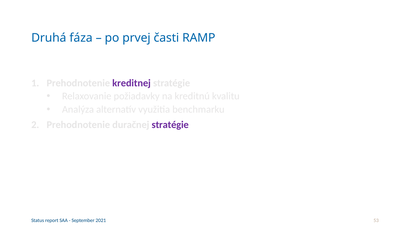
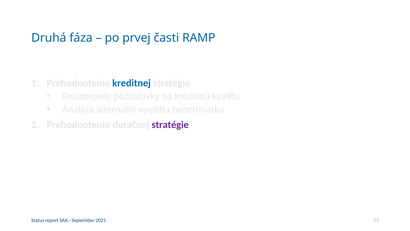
kreditnej colour: purple -> blue (132, 83)
